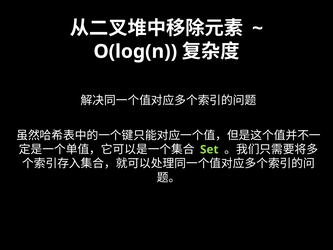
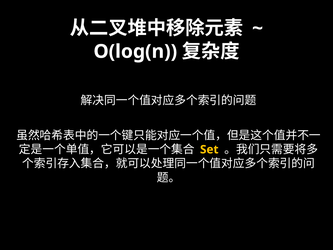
Set colour: light green -> yellow (209, 149)
